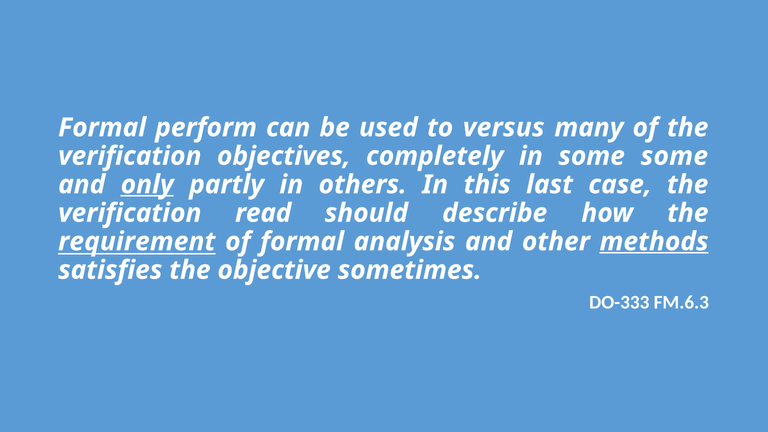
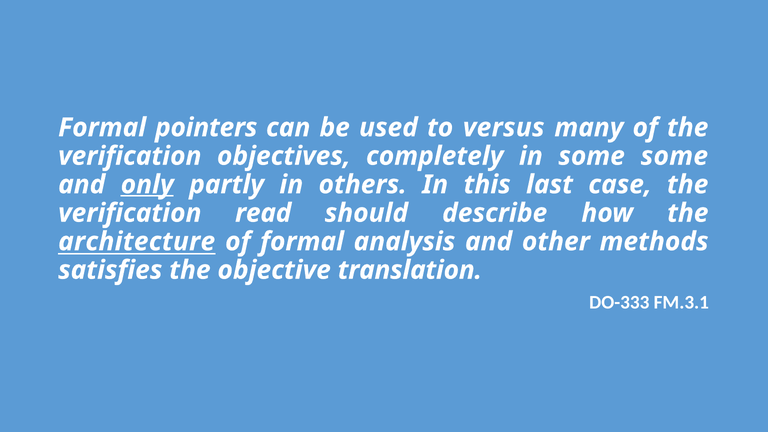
perform: perform -> pointers (206, 128)
requirement: requirement -> architecture (137, 242)
methods underline: present -> none (654, 242)
sometimes: sometimes -> translation (410, 270)
FM.6.3: FM.6.3 -> FM.3.1 (681, 302)
